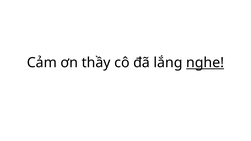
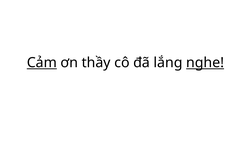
Cảm underline: none -> present (42, 63)
